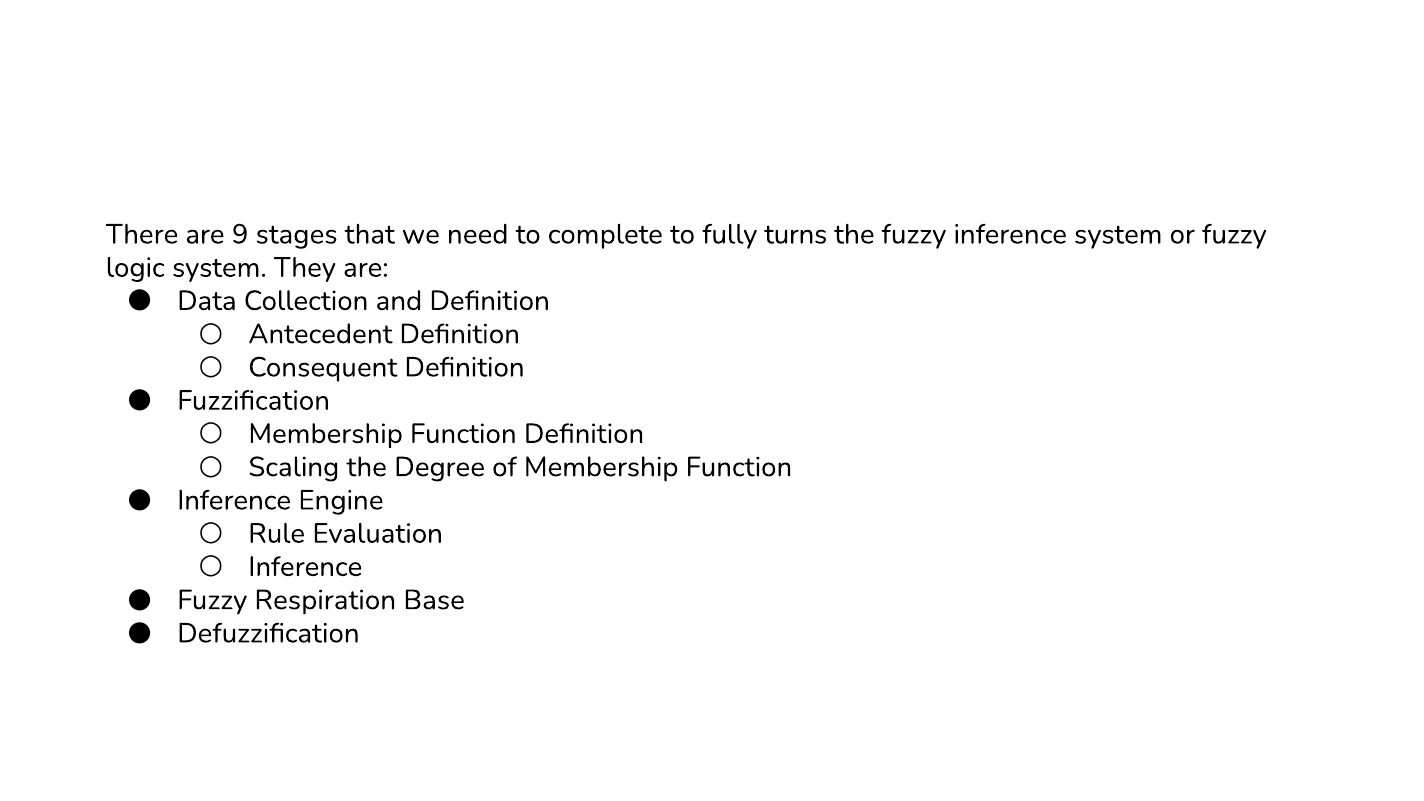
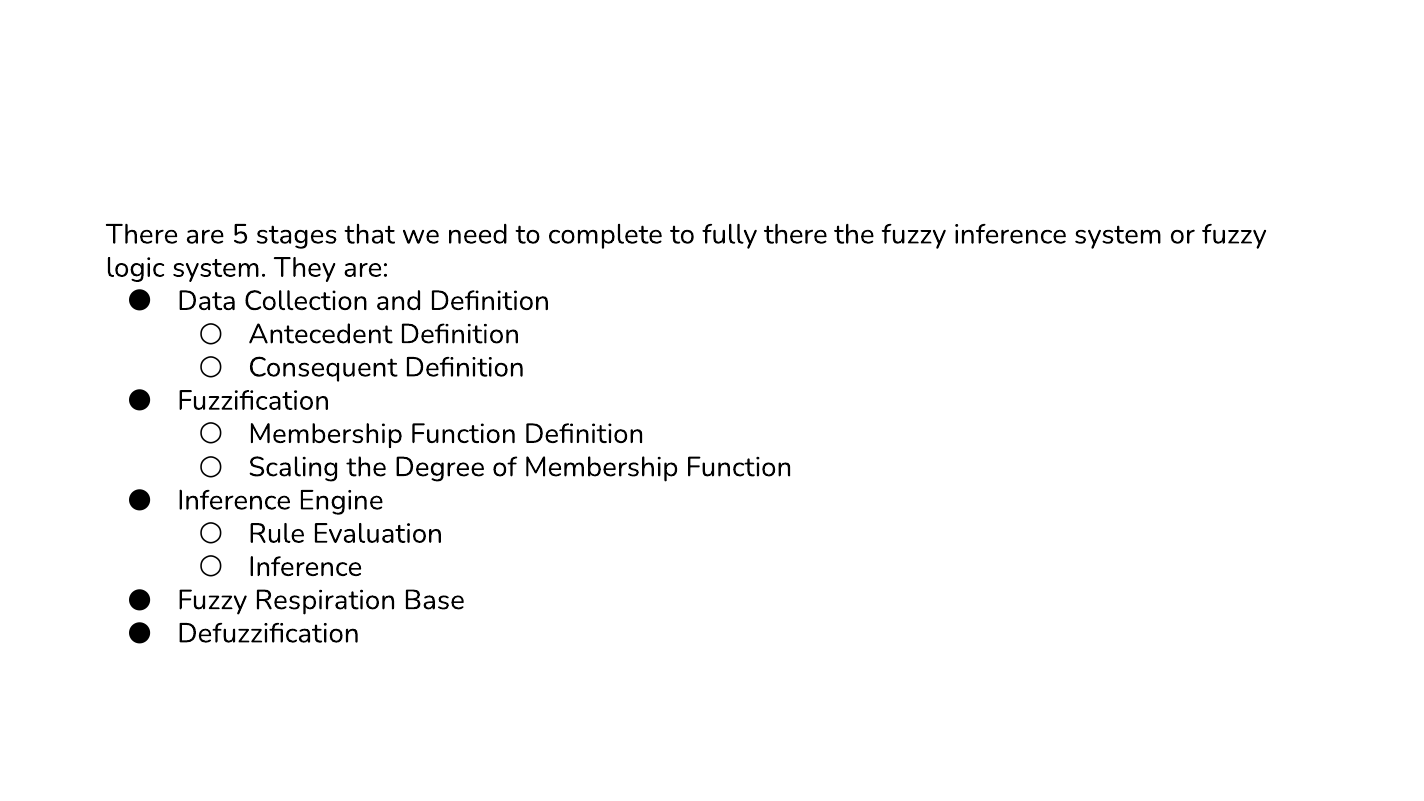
9: 9 -> 5 (240, 234)
fully turns: turns -> there (796, 234)
